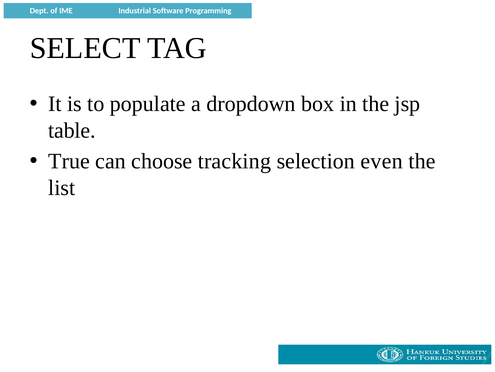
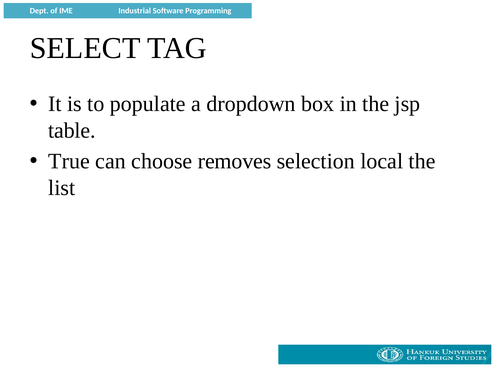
tracking: tracking -> removes (235, 161)
even: even -> local (382, 161)
